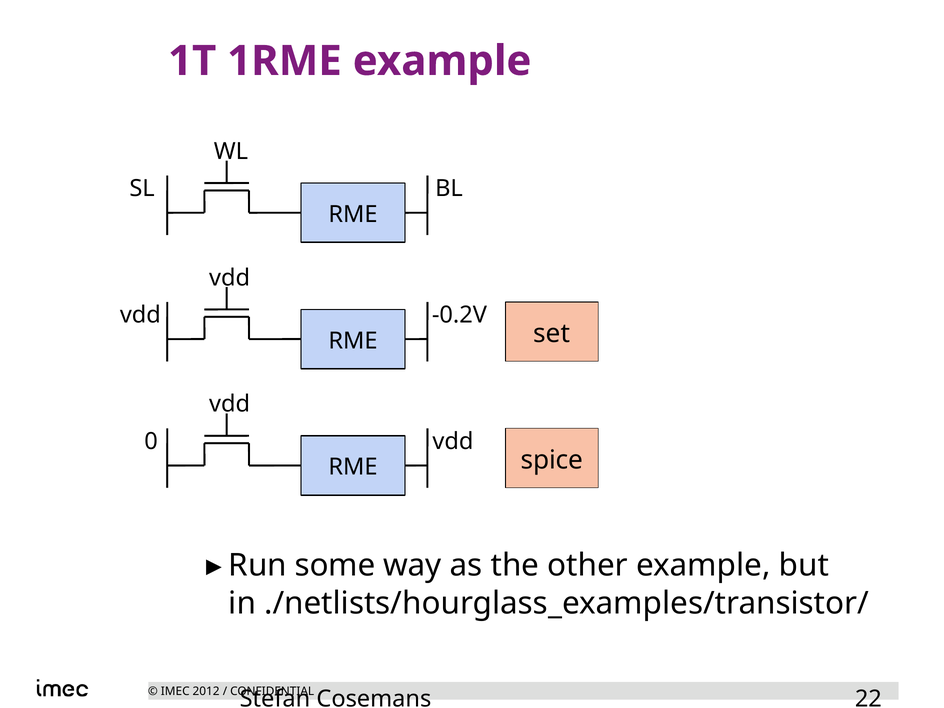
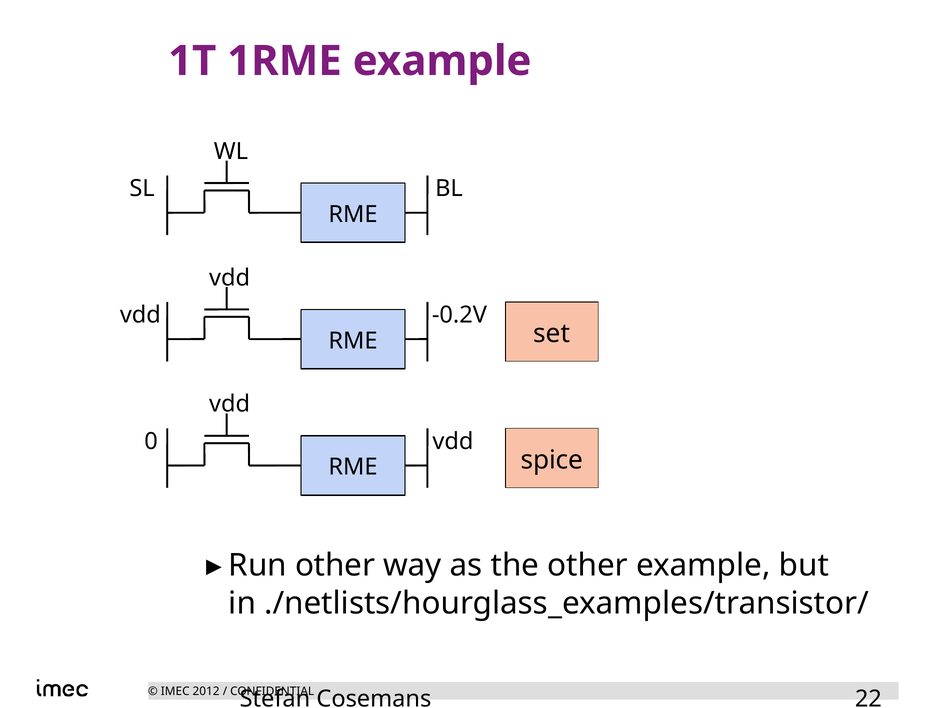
Run some: some -> other (335, 566)
